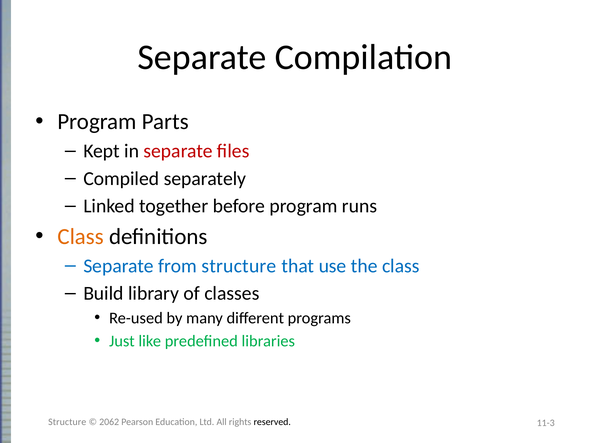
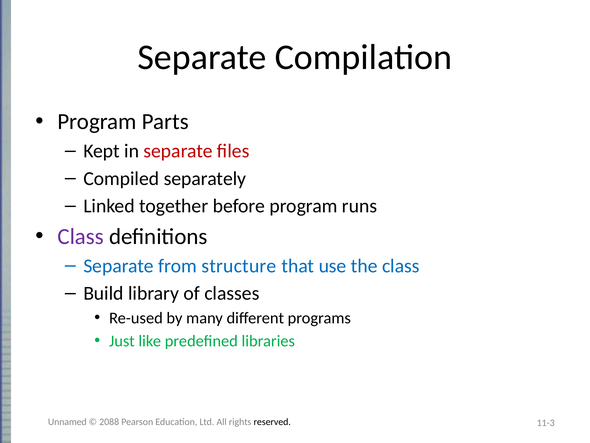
Class colour: orange -> purple (81, 236)
Structure: Structure -> Unnamed (67, 422)
2062: 2062 -> 2088 (109, 422)
